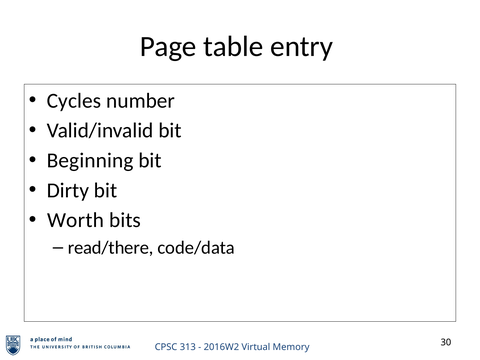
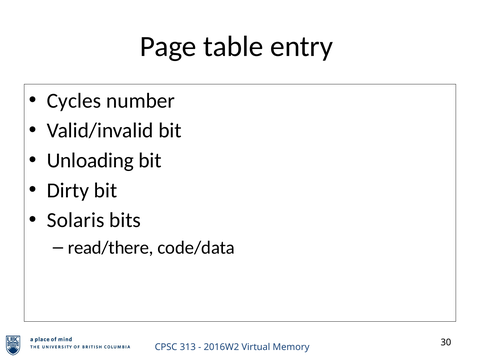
Beginning: Beginning -> Unloading (90, 160)
Worth: Worth -> Solaris (76, 220)
